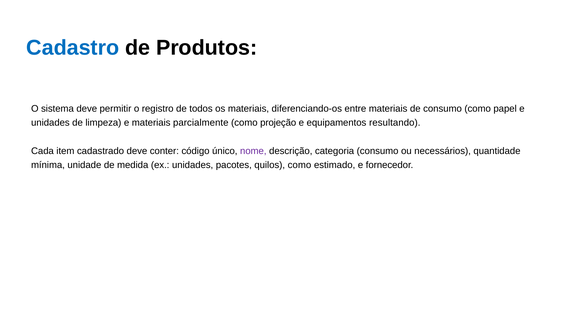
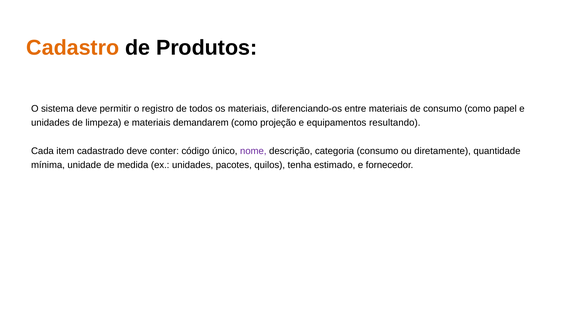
Cadastro colour: blue -> orange (73, 48)
parcialmente: parcialmente -> demandarem (201, 122)
necessários: necessários -> diretamente (443, 151)
quilos como: como -> tenha (300, 165)
